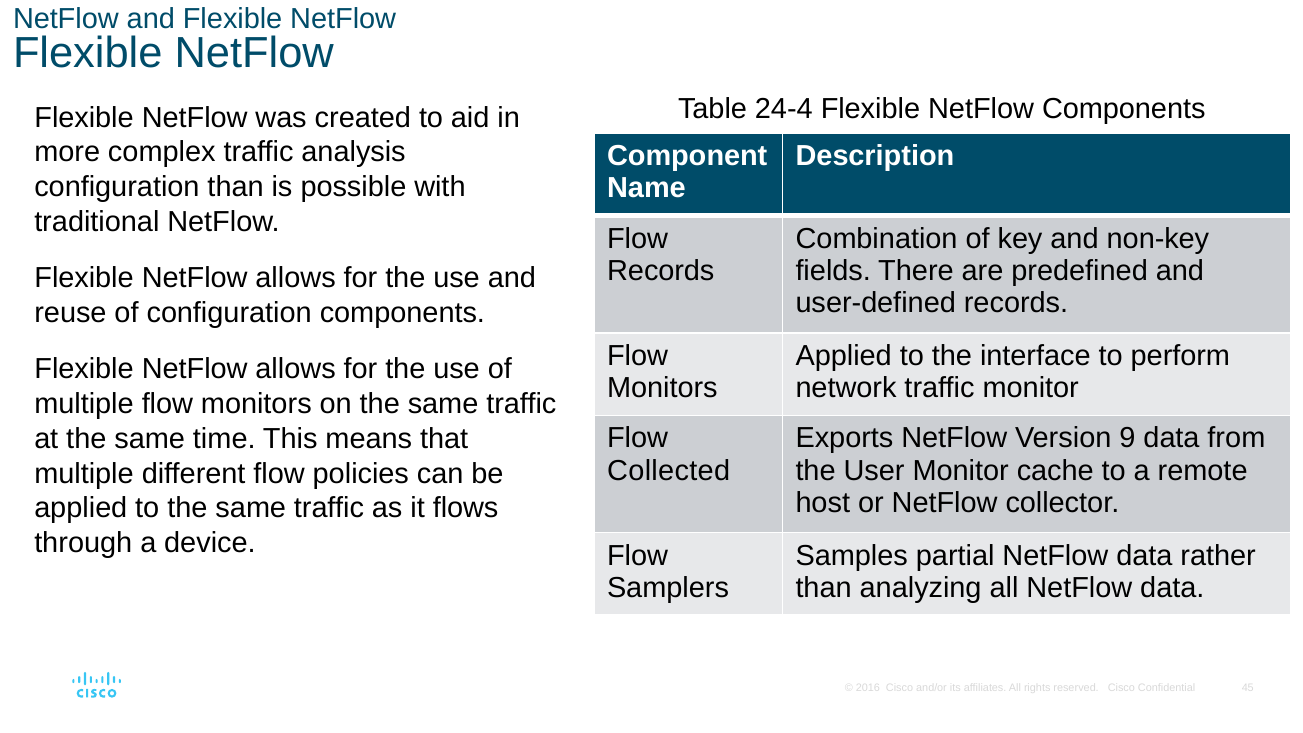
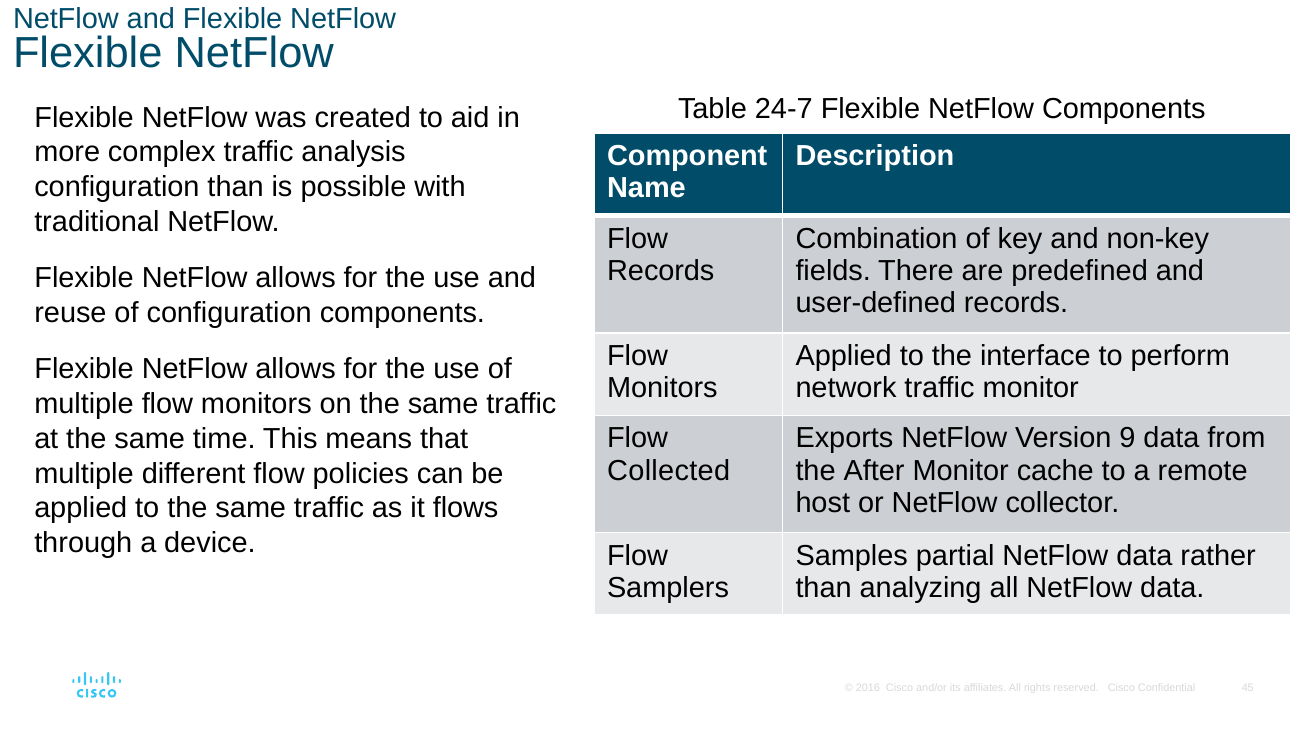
24-4: 24-4 -> 24-7 (784, 109)
User: User -> After (874, 471)
